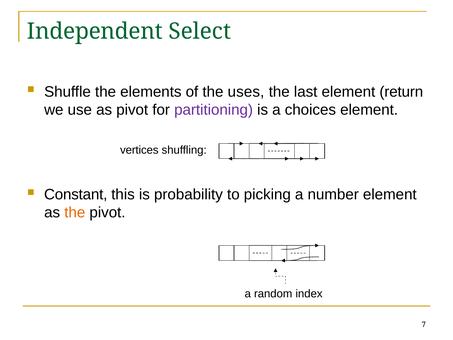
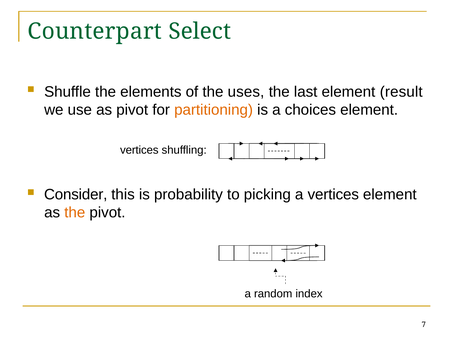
Independent: Independent -> Counterpart (95, 31)
return: return -> result (401, 92)
partitioning colour: purple -> orange (214, 110)
Constant: Constant -> Consider (76, 194)
a number: number -> vertices (333, 194)
